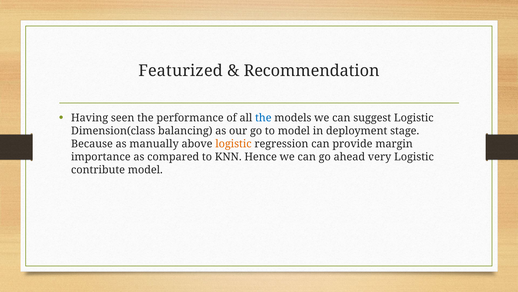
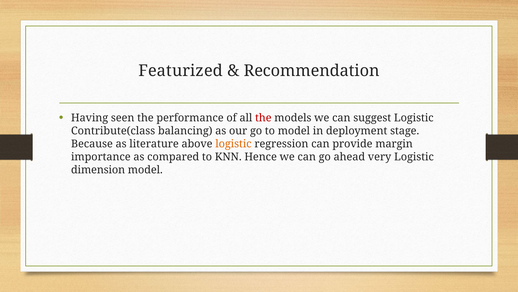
the colour: blue -> red (263, 118)
Dimension(class: Dimension(class -> Contribute(class (113, 131)
manually: manually -> literature (154, 144)
contribute: contribute -> dimension (98, 170)
